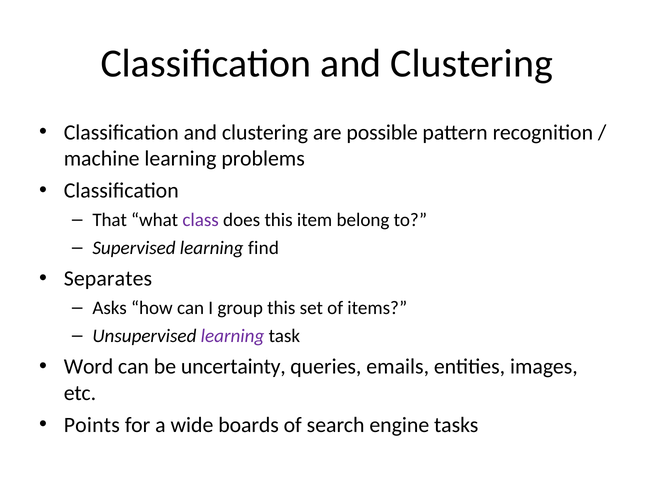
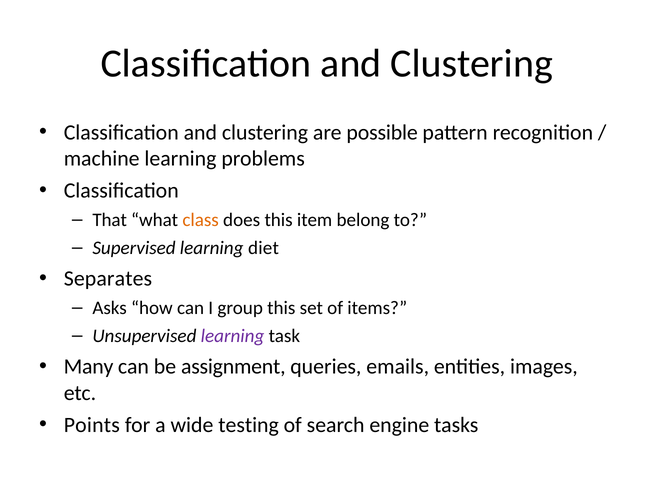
class colour: purple -> orange (201, 220)
find: find -> diet (264, 248)
Word: Word -> Many (89, 366)
uncertainty: uncertainty -> assignment (233, 366)
boards: boards -> testing (249, 425)
